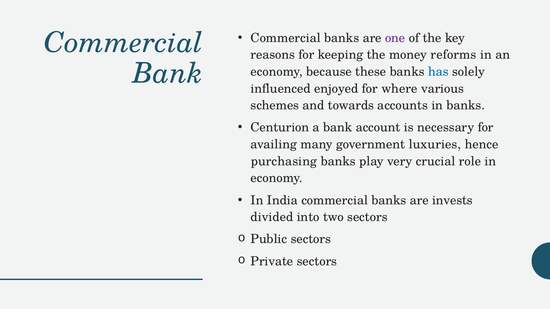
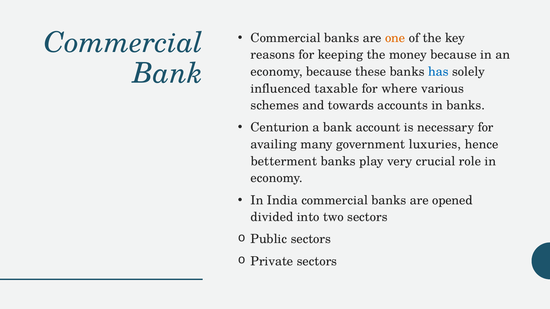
one colour: purple -> orange (395, 38)
money reforms: reforms -> because (454, 55)
enjoyed: enjoyed -> taxable (336, 89)
purchasing: purchasing -> betterment (284, 161)
invests: invests -> opened (452, 200)
